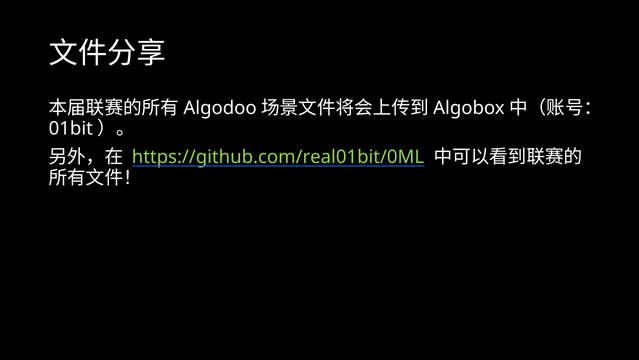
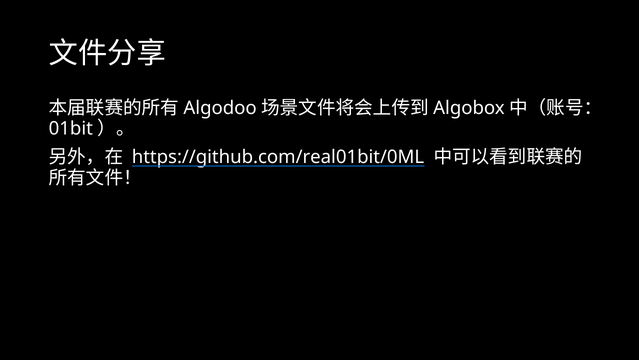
https://github.com/real01bit/0ML colour: light green -> white (278, 157)
